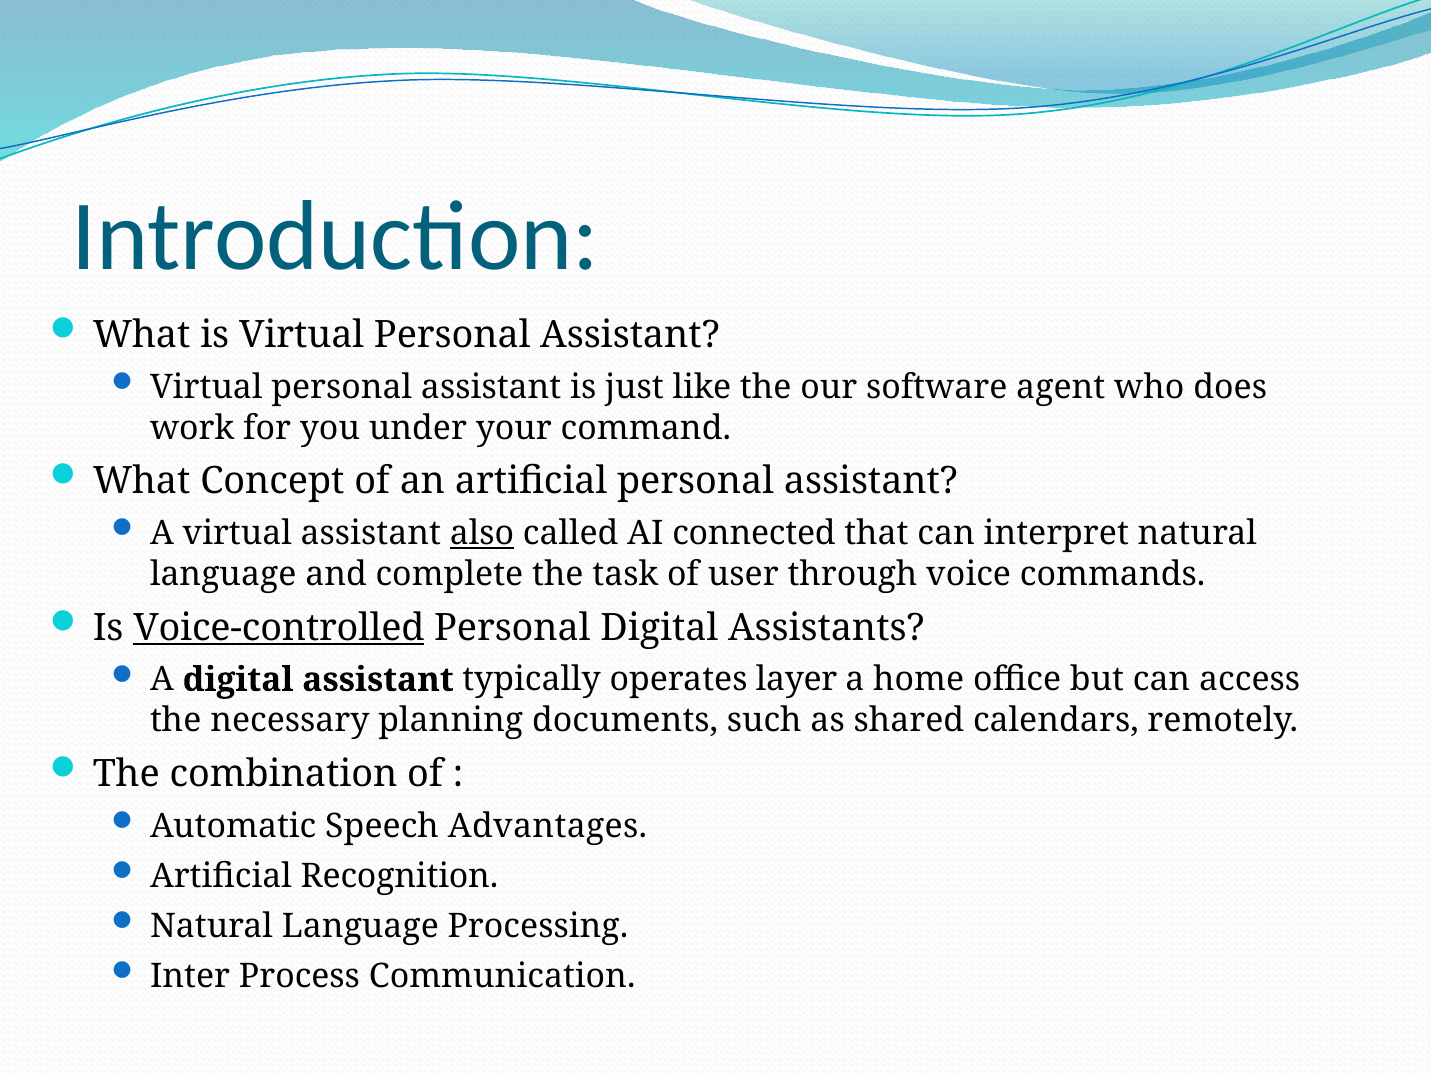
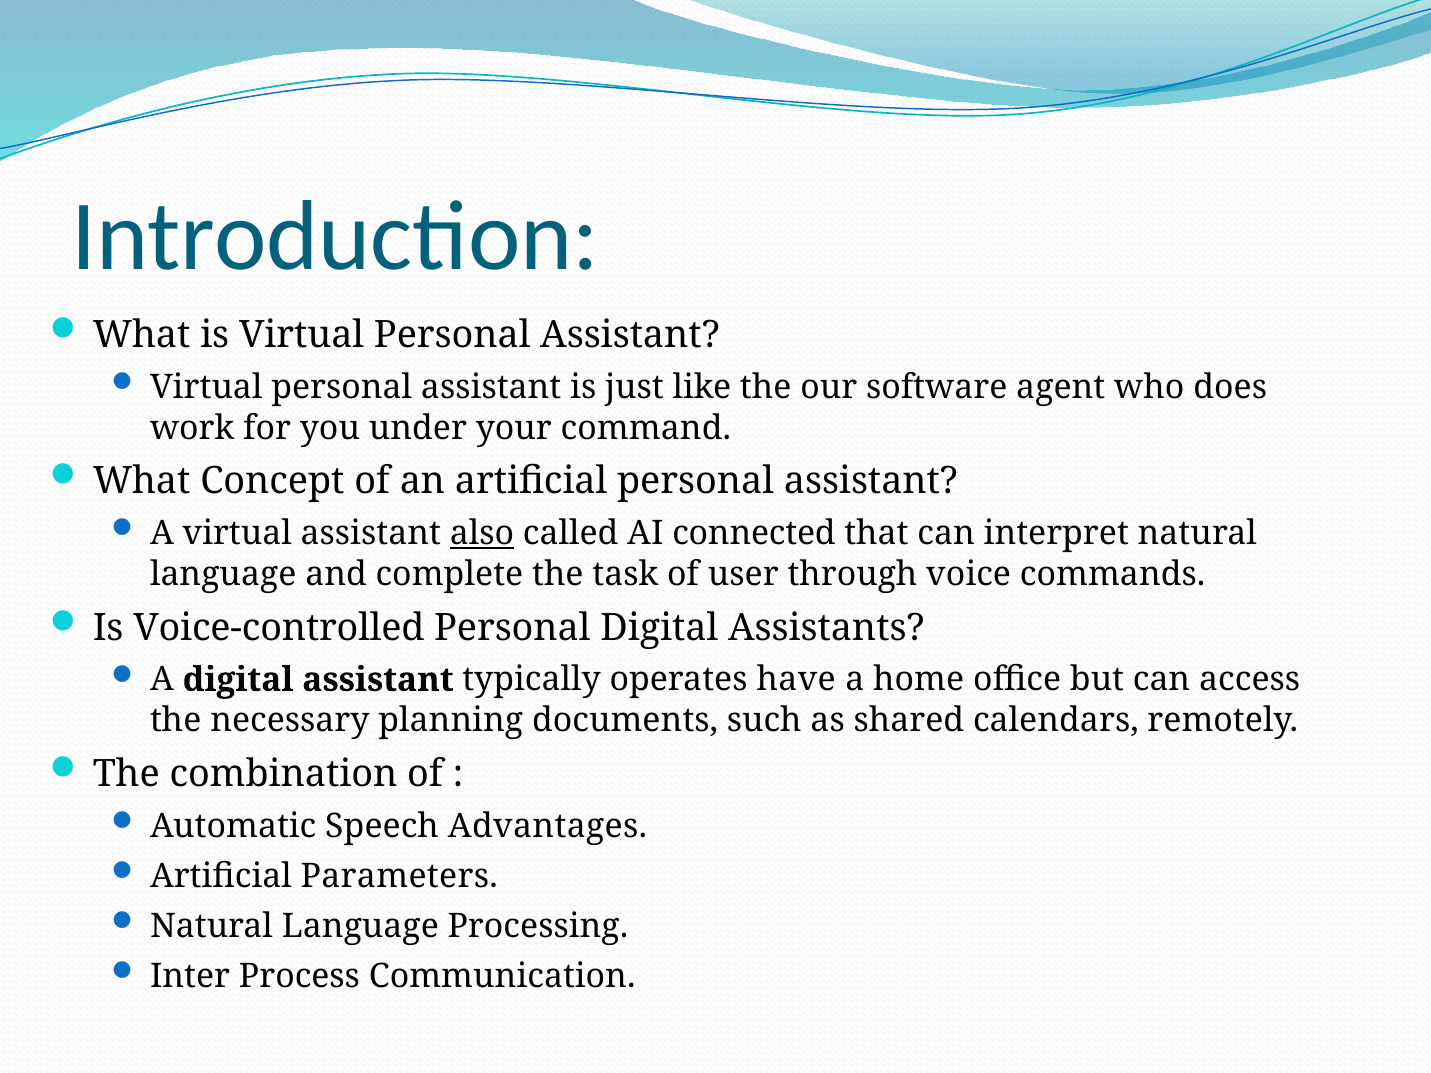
Voice-controlled underline: present -> none (279, 628)
layer: layer -> have (796, 680)
Recognition: Recognition -> Parameters (399, 876)
